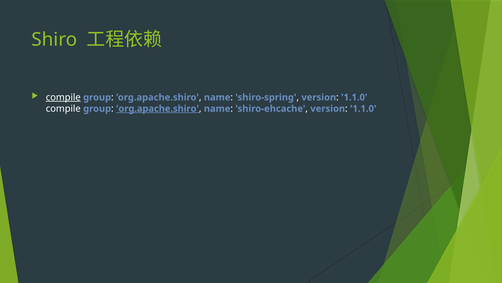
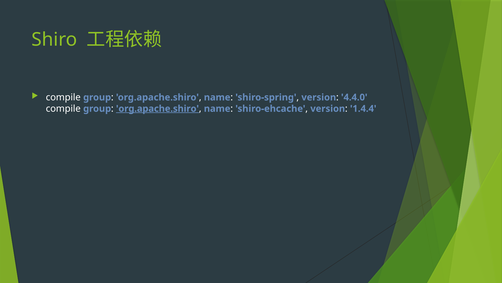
compile underline: present -> none (63, 97)
1.1.0: 1.1.0 -> 4.4.0 (354, 97)
1.1.0: 1.1.0 -> 1.4.4 (363, 108)
